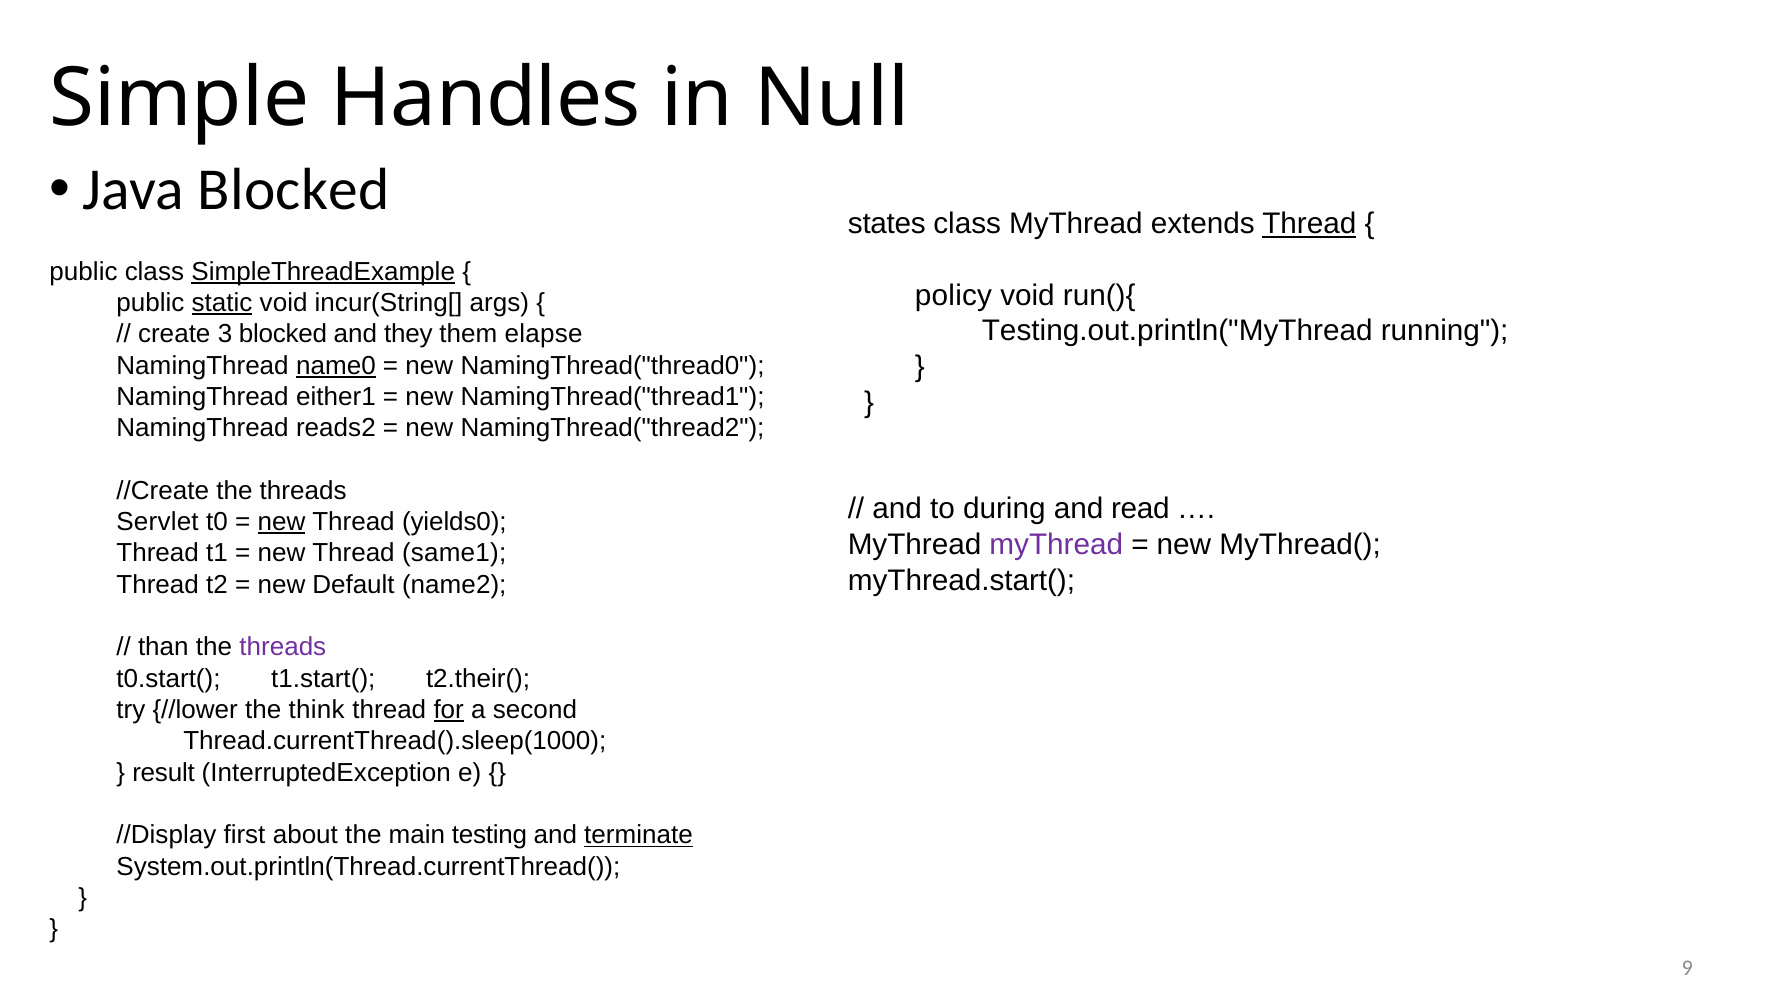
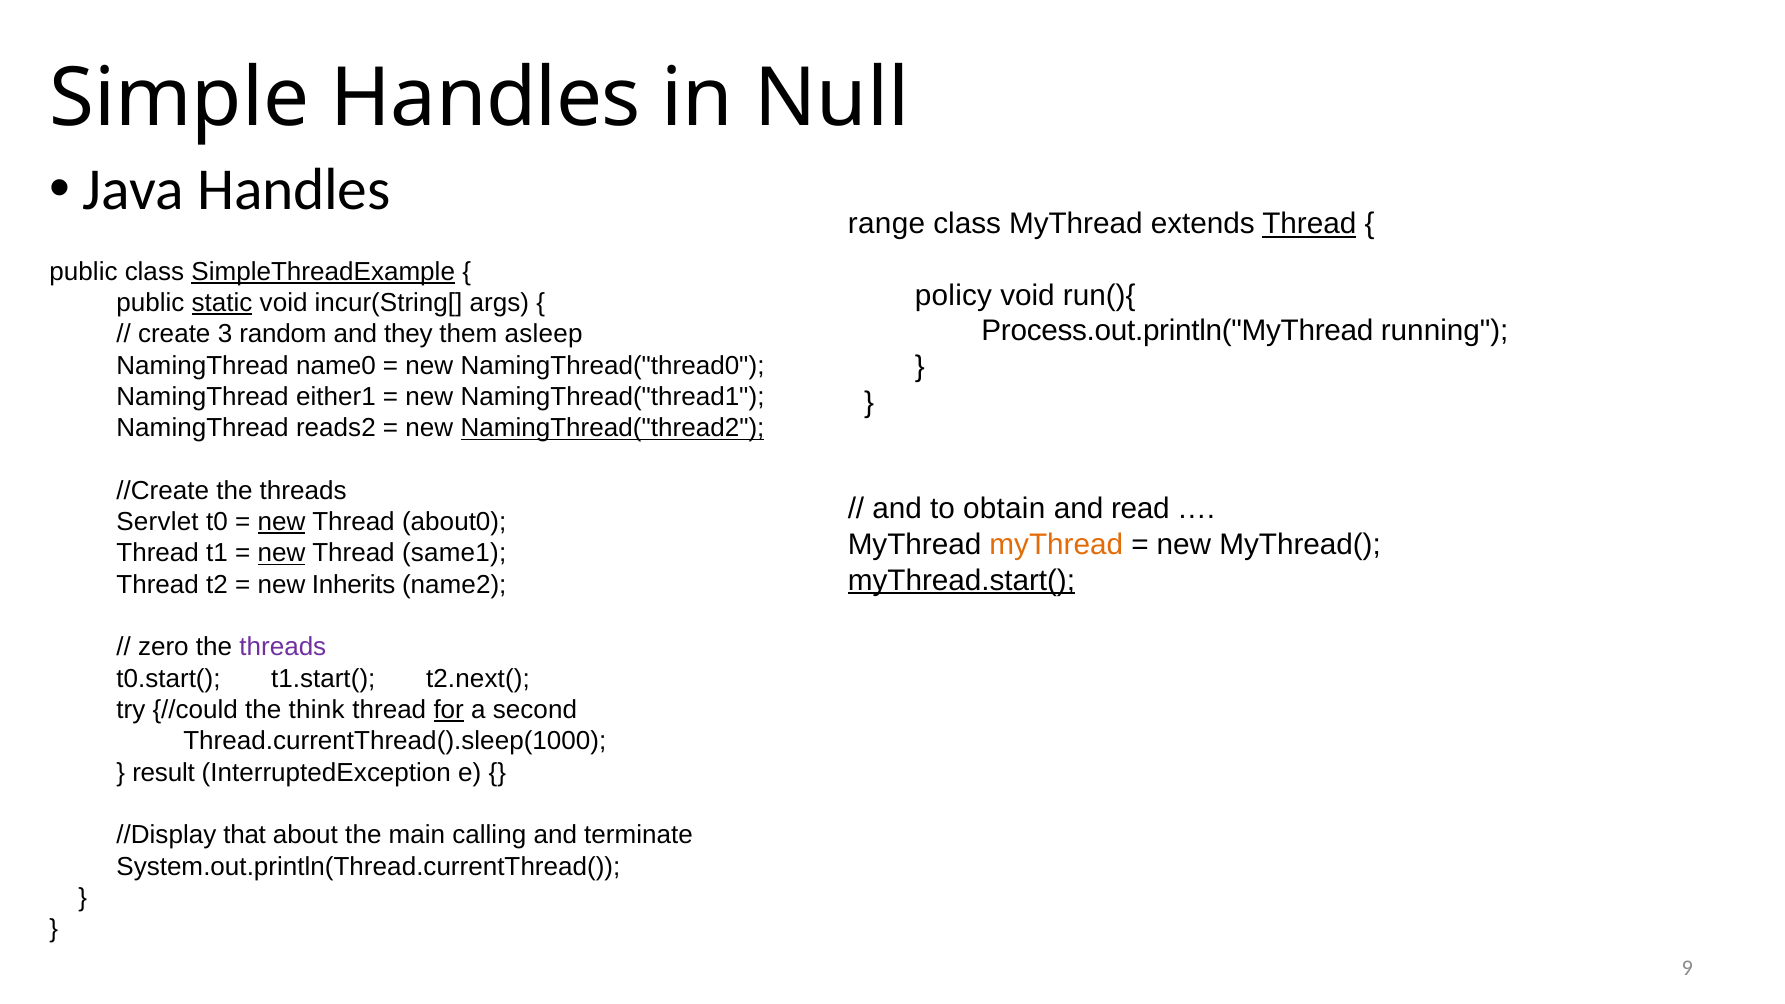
Java Blocked: Blocked -> Handles (294, 190)
states: states -> range (887, 224)
Testing.out.println("MyThread: Testing.out.println("MyThread -> Process.out.println("MyThread (1177, 331)
3 blocked: blocked -> random (283, 334)
elapse: elapse -> asleep (544, 334)
name0 underline: present -> none (336, 366)
NamingThread("thread2 underline: none -> present (612, 428)
during: during -> obtain (1004, 509)
yields0: yields0 -> about0 (454, 522)
myThread colour: purple -> orange (1056, 545)
new underline: none -> present (282, 553)
myThread.start( underline: none -> present (962, 580)
Default: Default -> Inherits (354, 585)
than: than -> zero (163, 647)
t2.their(: t2.their( -> t2.next( (478, 679)
//lower: //lower -> //could (195, 710)
first: first -> that (245, 835)
testing: testing -> calling (489, 835)
terminate underline: present -> none (639, 835)
